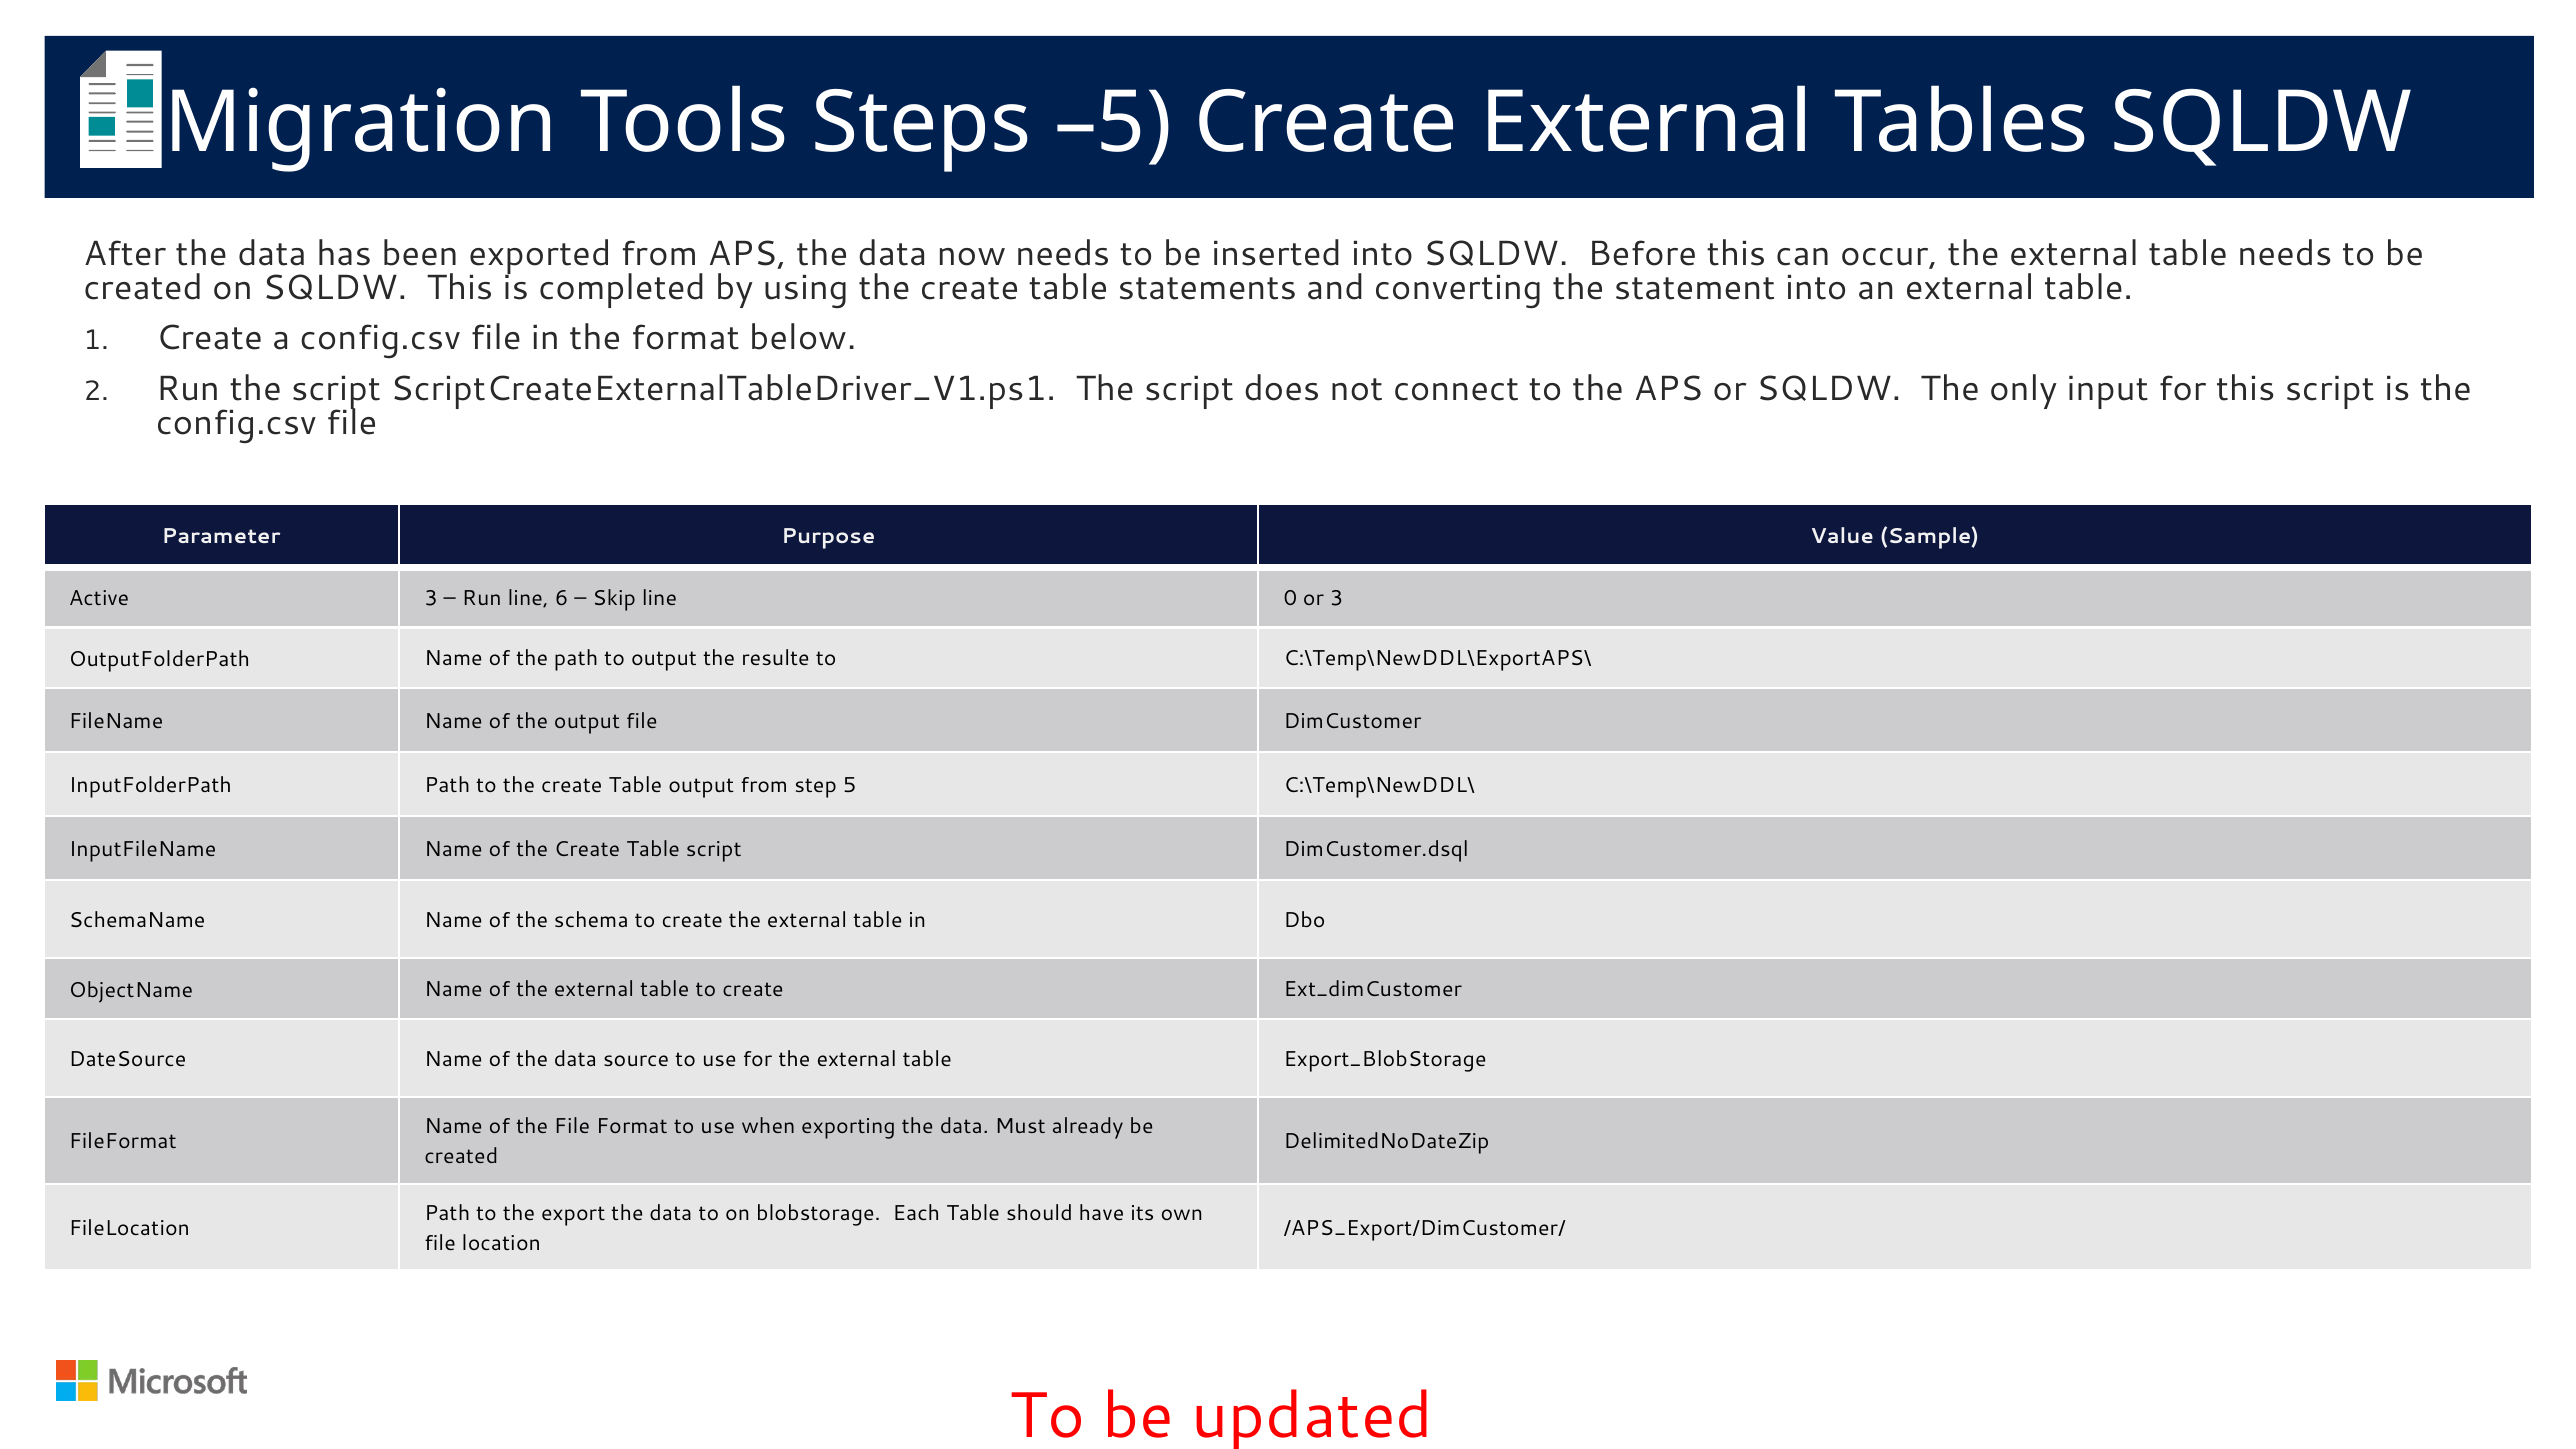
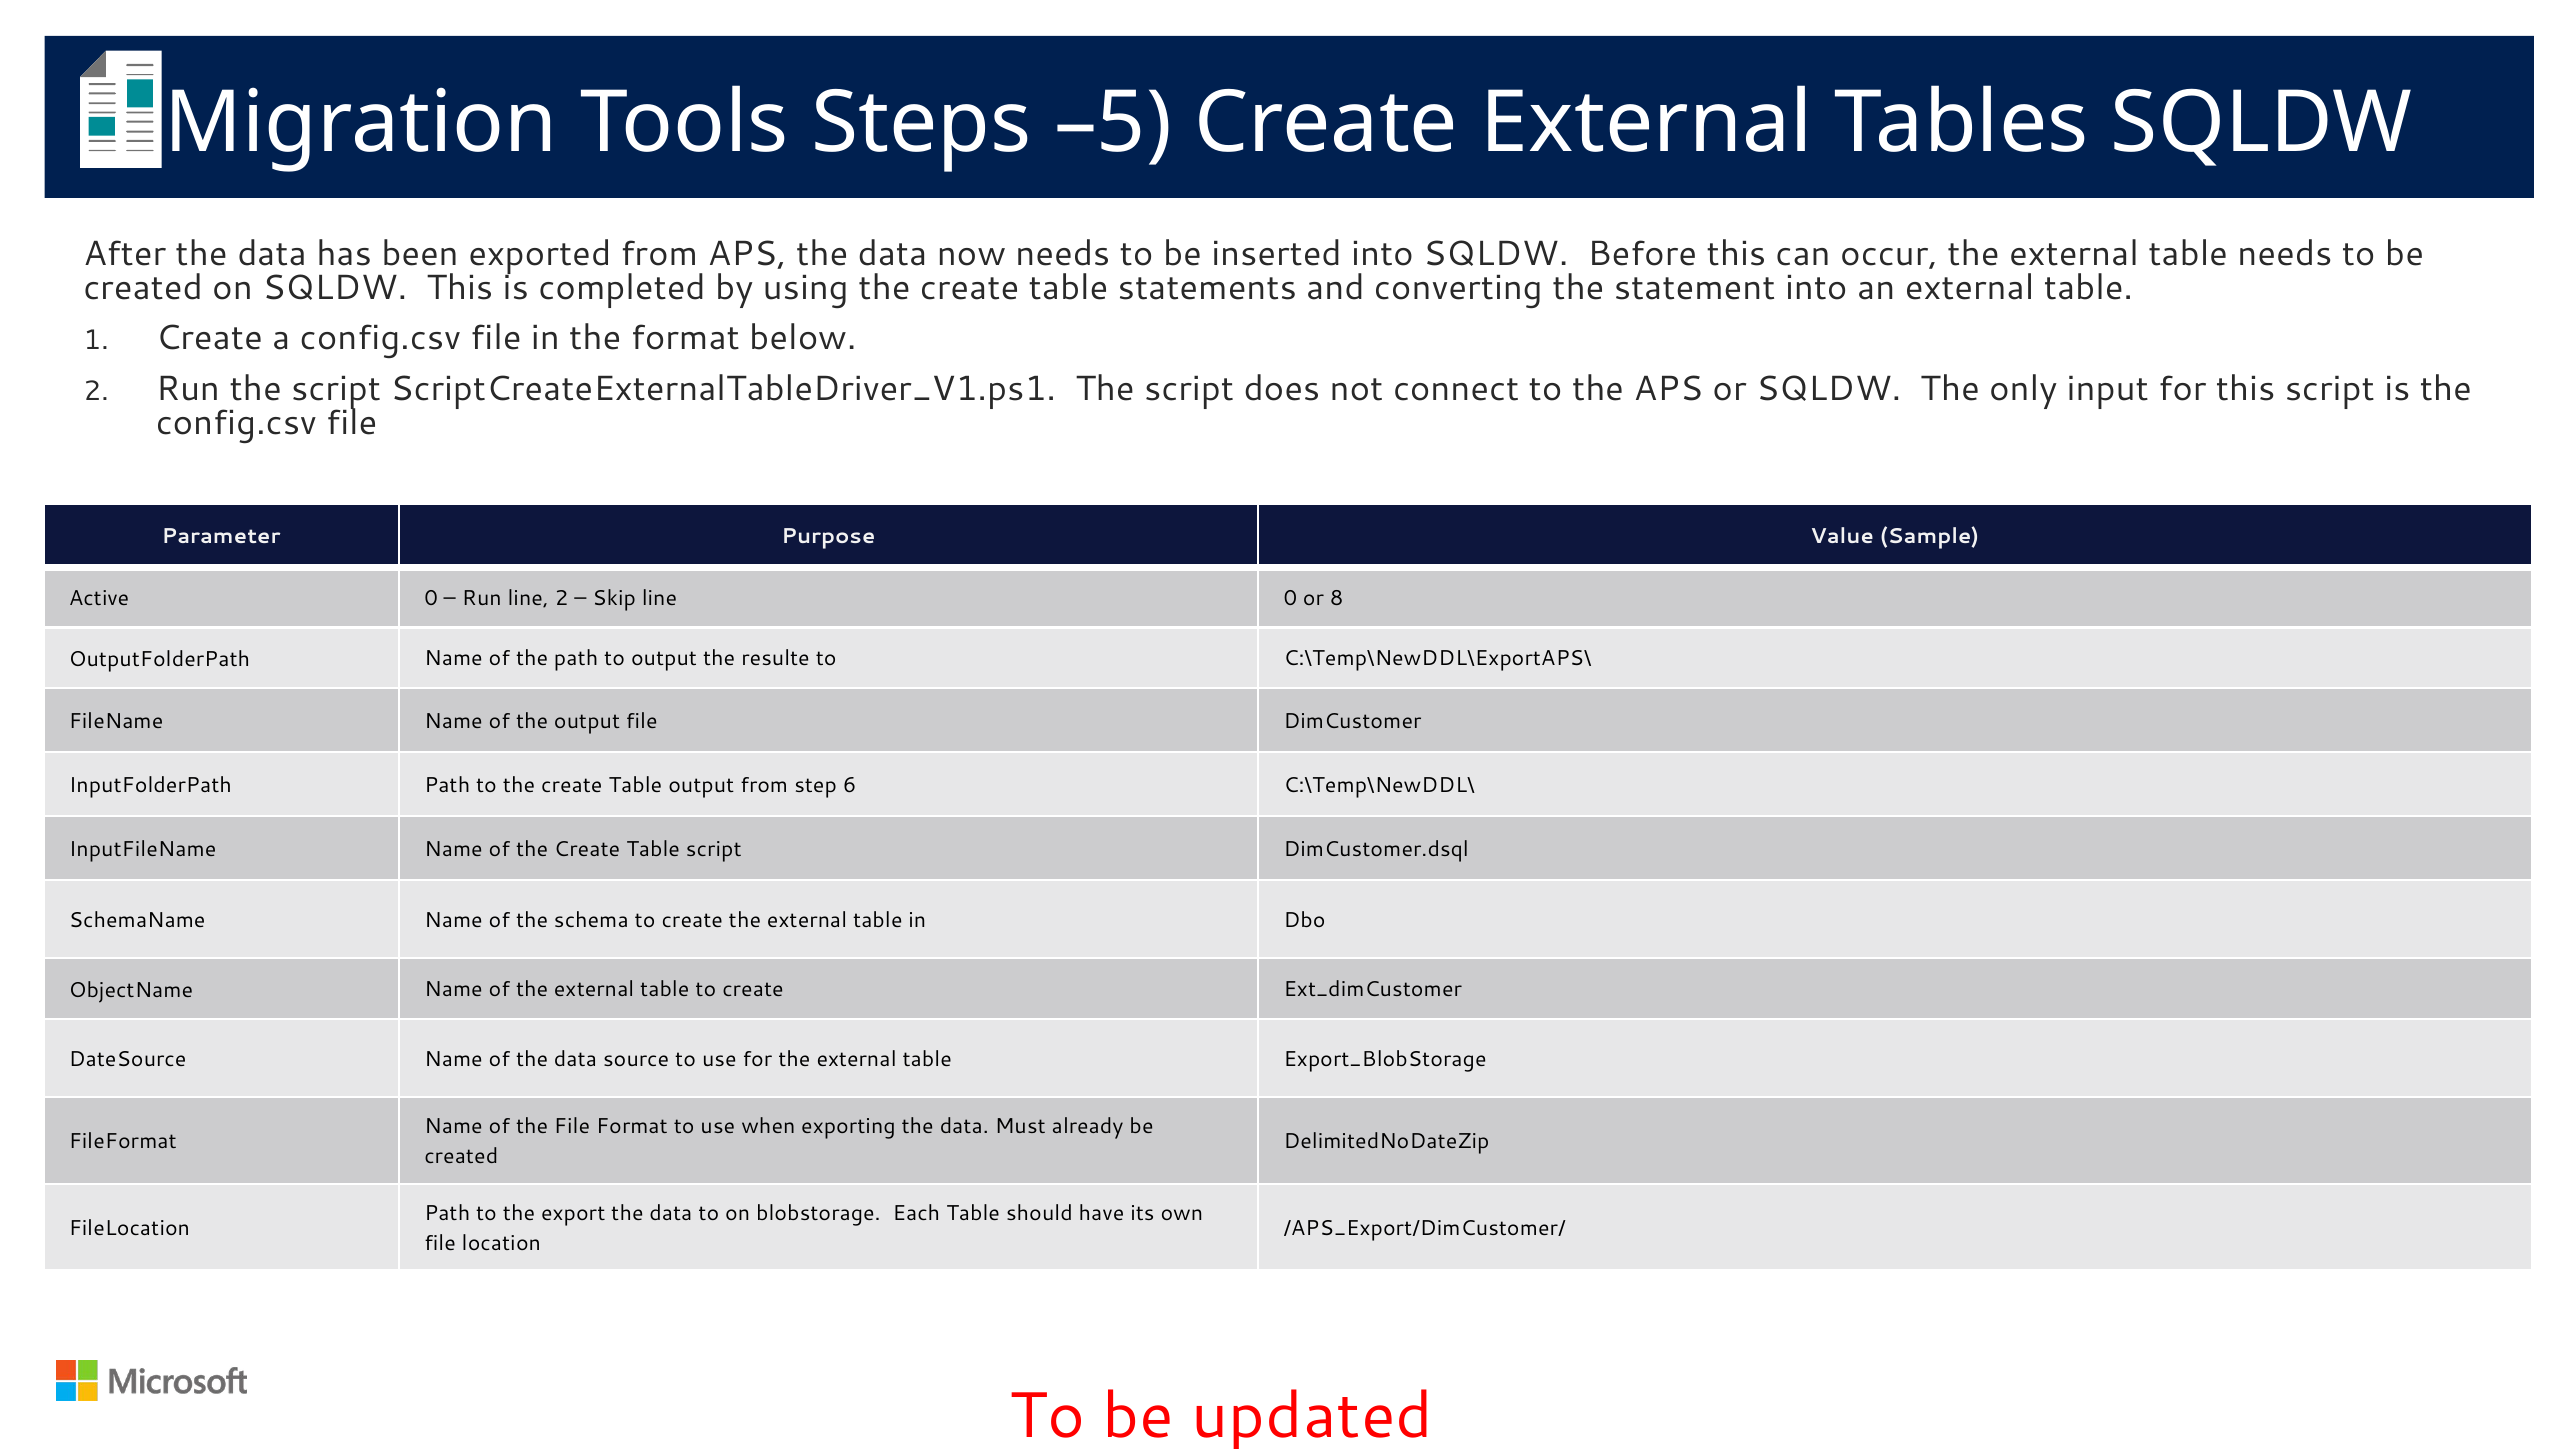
Active 3: 3 -> 0 (431, 598)
line 6: 6 -> 2 (562, 598)
or 3: 3 -> 8 (1337, 598)
5: 5 -> 6 (850, 785)
